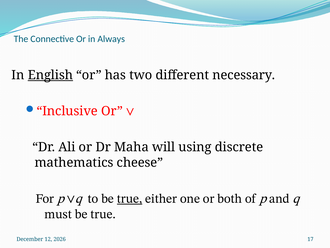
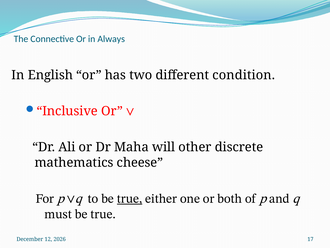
English underline: present -> none (50, 75)
necessary: necessary -> condition (244, 75)
using: using -> other (195, 147)
